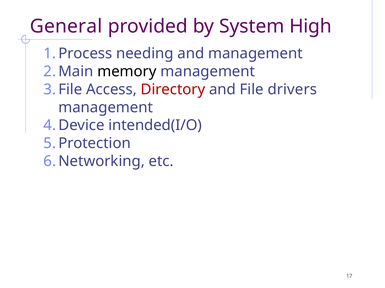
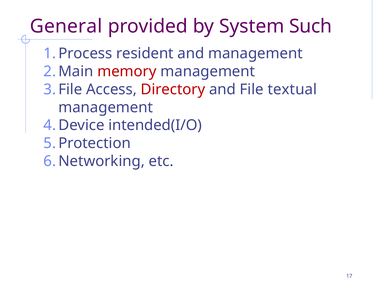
High: High -> Such (311, 26)
needing: needing -> resident (145, 54)
memory colour: black -> red (127, 72)
drivers: drivers -> textual (292, 90)
